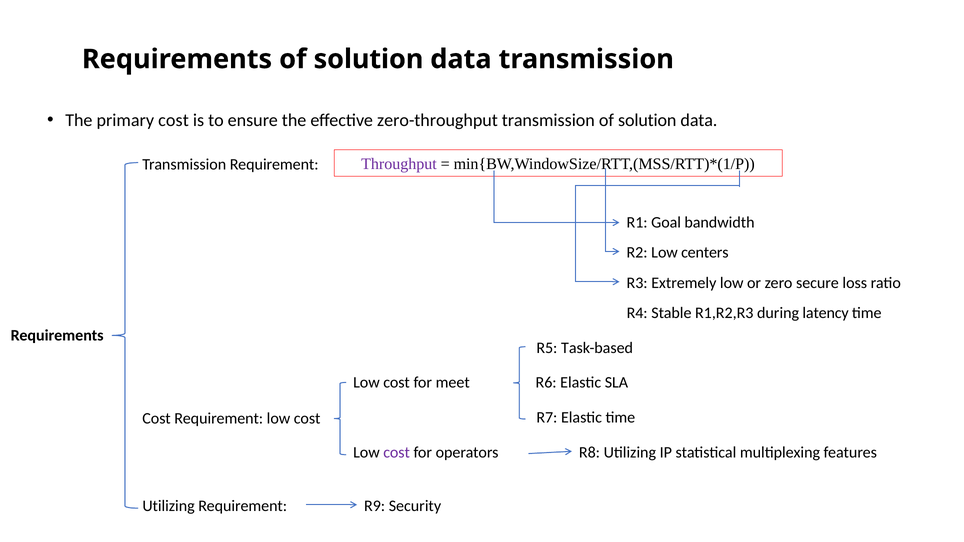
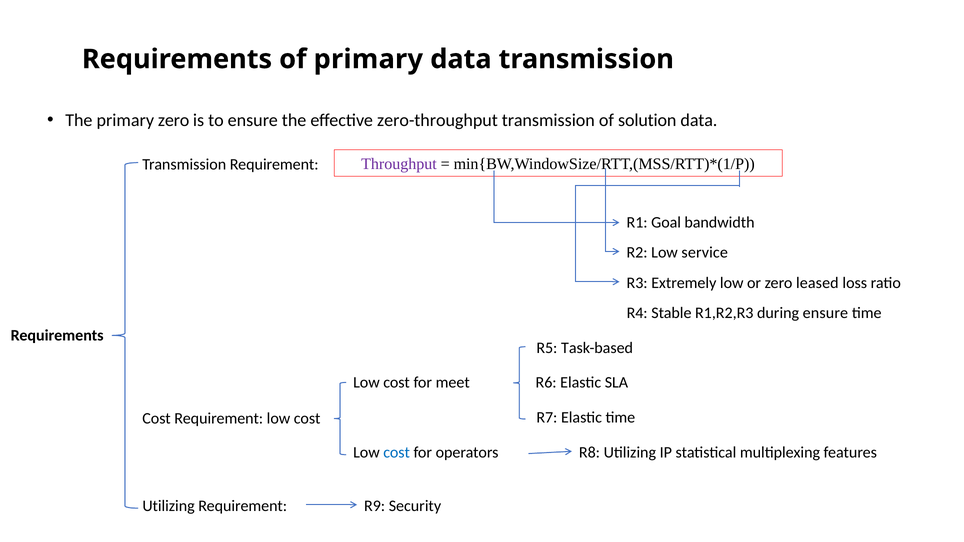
Requirements of solution: solution -> primary (368, 59)
primary cost: cost -> zero (174, 120)
centers: centers -> service (705, 253)
secure: secure -> leased (817, 283)
during latency: latency -> ensure (825, 313)
cost colour: purple -> blue (397, 453)
